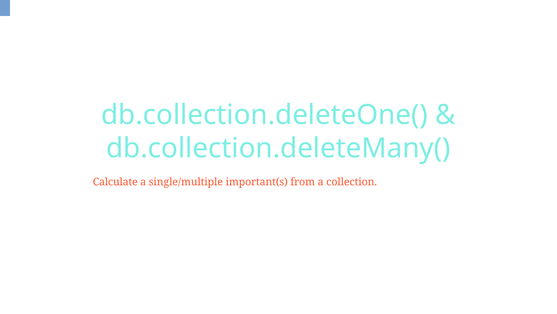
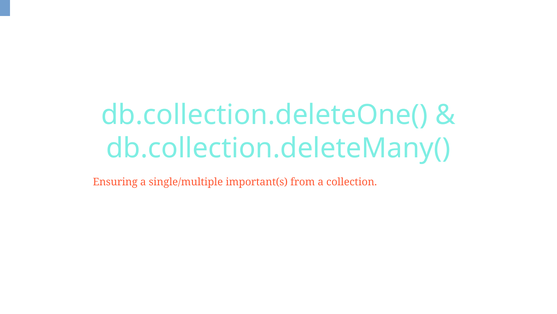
Calculate: Calculate -> Ensuring (115, 182)
